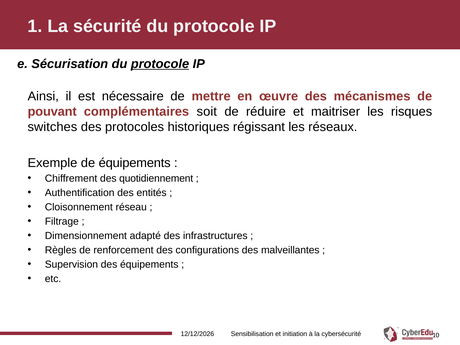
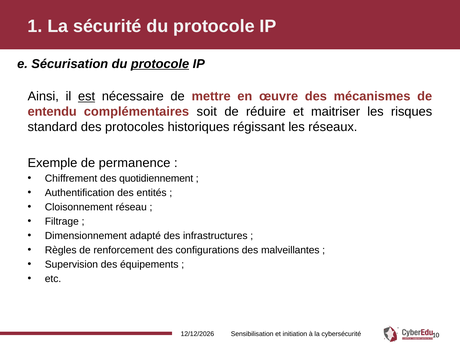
est underline: none -> present (87, 96)
pouvant: pouvant -> entendu (52, 112)
switches: switches -> standard (52, 127)
de équipements: équipements -> permanence (135, 163)
